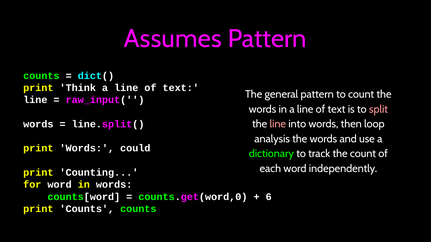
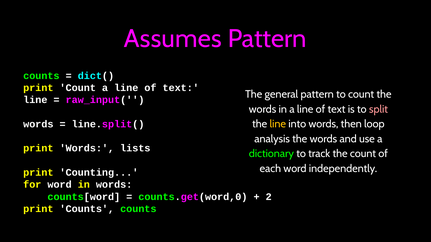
print Think: Think -> Count (78, 88)
line colour: pink -> yellow (278, 124)
could: could -> lists (135, 149)
6: 6 -> 2 (269, 197)
